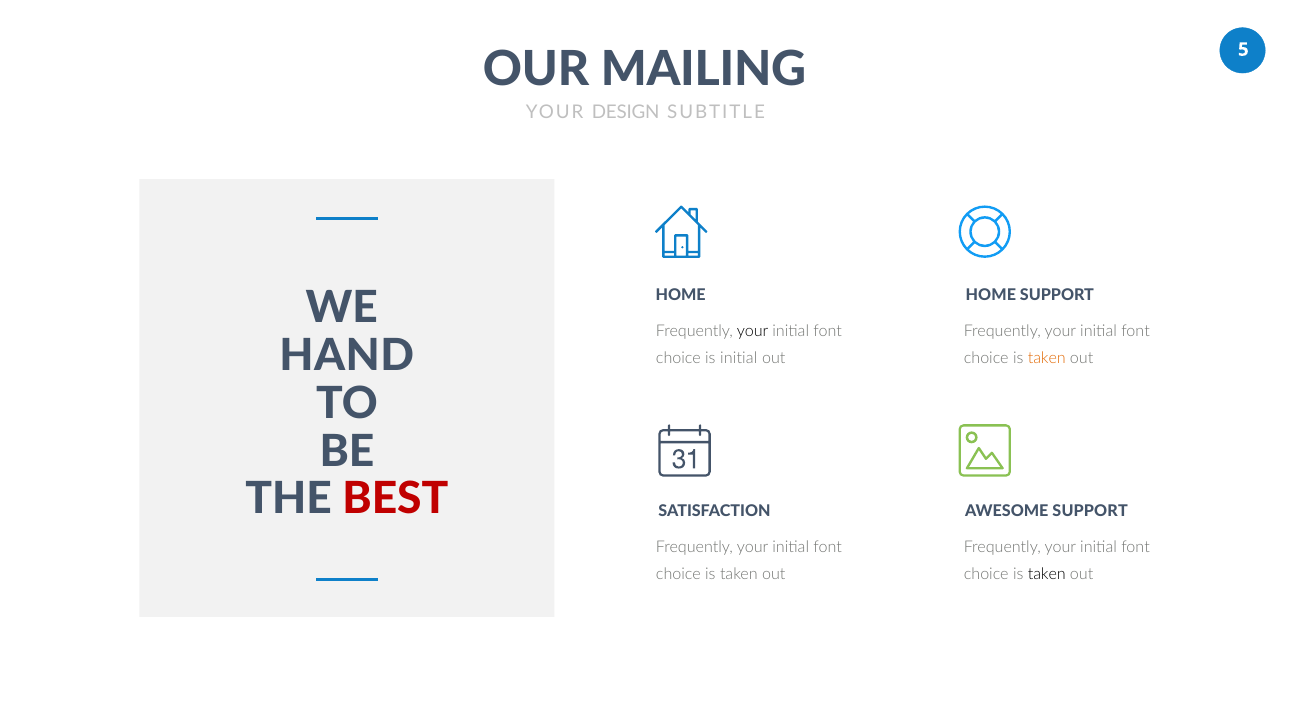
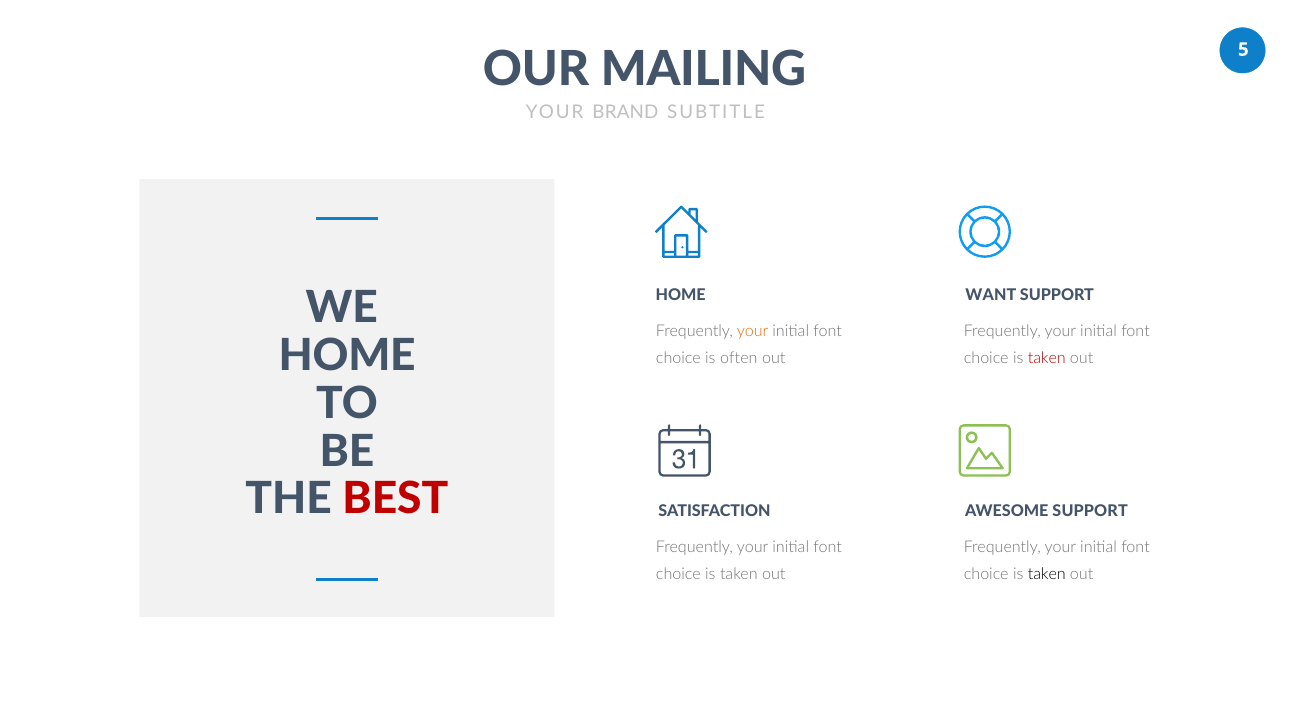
DESIGN: DESIGN -> BRAND (626, 112)
HOME: HOME -> WANT (991, 295)
your colour: black -> orange (753, 331)
HAND: HAND -> HOME (347, 356)
is initial: initial -> often (739, 359)
taken colour: orange -> red (1047, 359)
